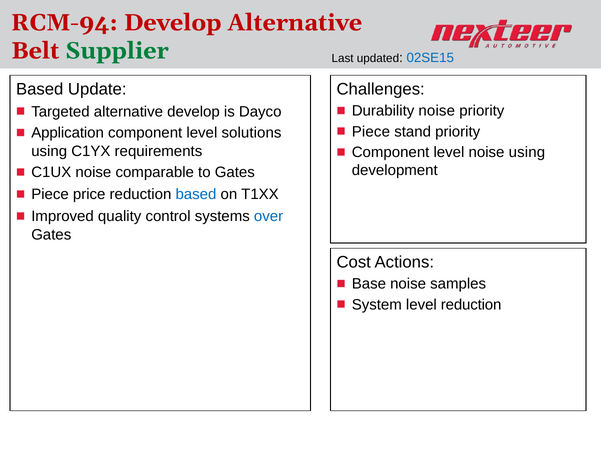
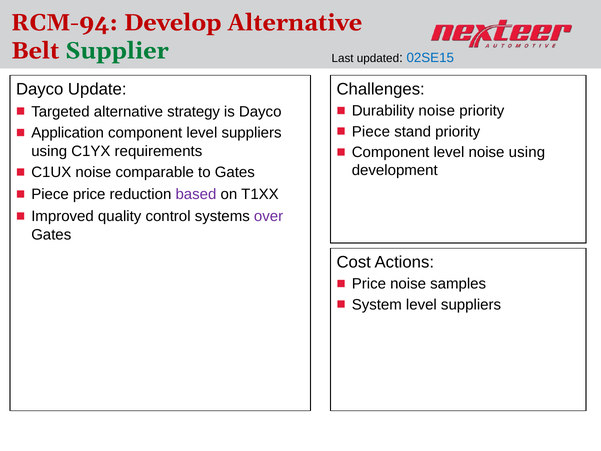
Based: Based -> Dayco (40, 89)
alternative develop: develop -> strategy (194, 112)
component level solutions: solutions -> suppliers (252, 133)
based colour: blue -> purple (196, 194)
over colour: blue -> purple (269, 216)
Base: Base -> Price (369, 284)
System level reduction: reduction -> suppliers (471, 304)
